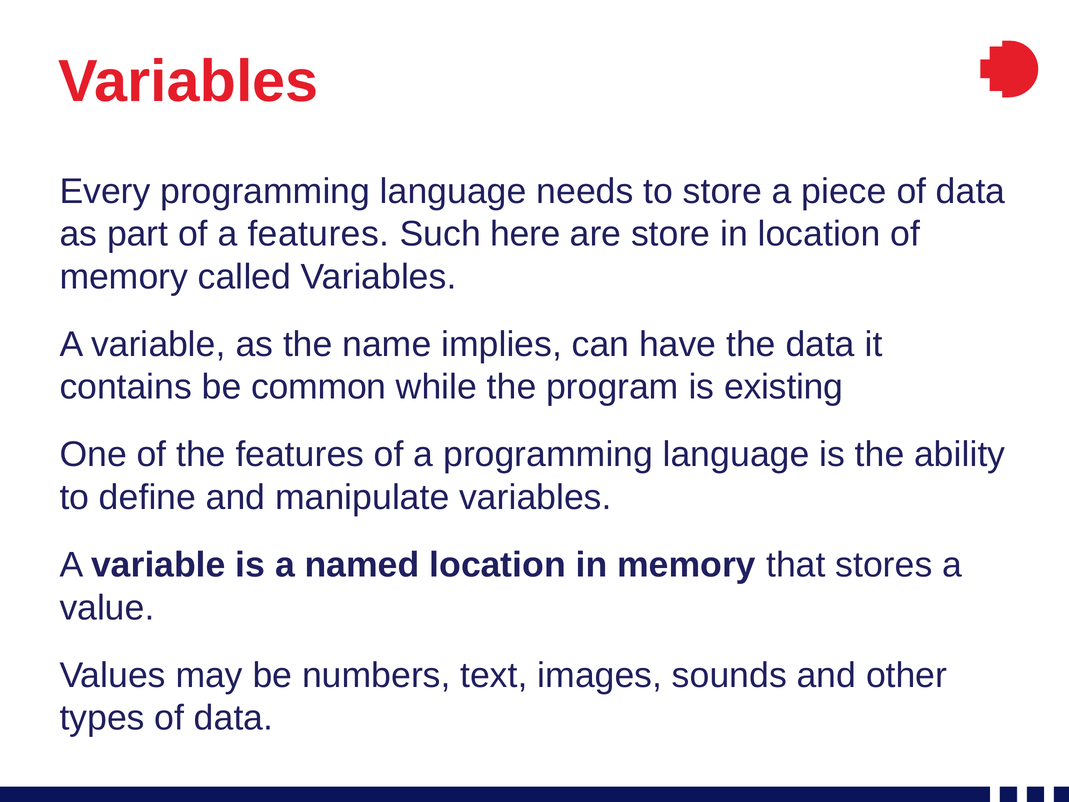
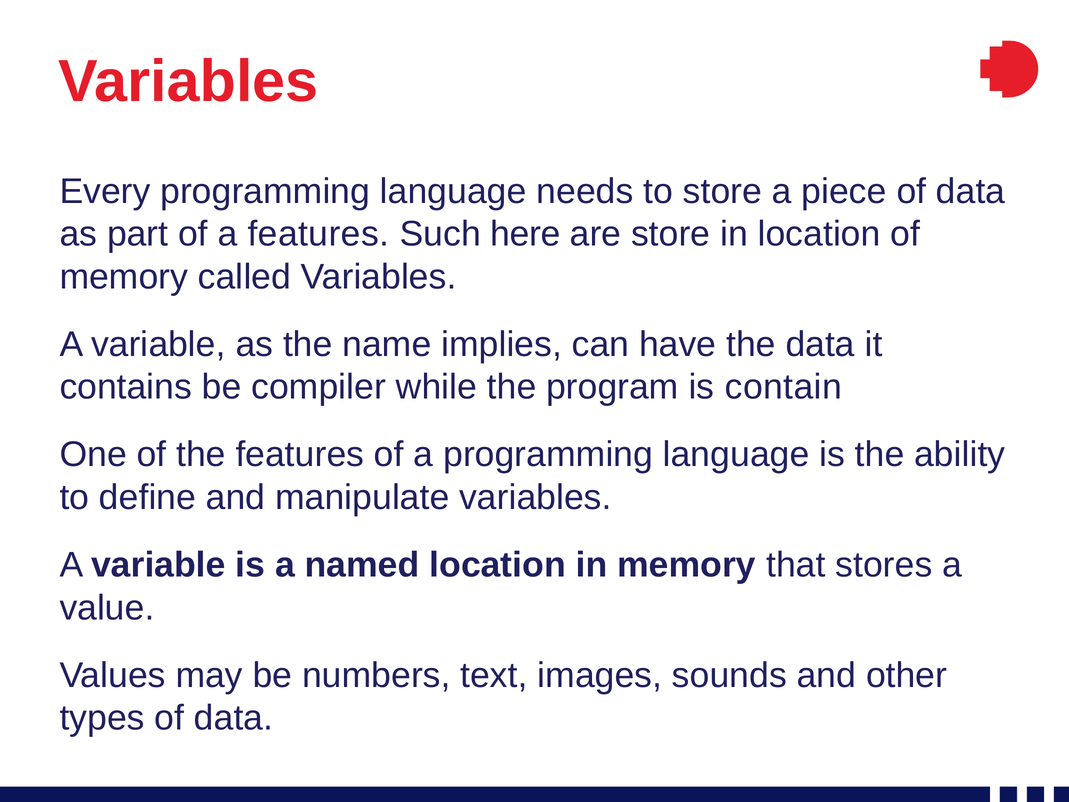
common: common -> compiler (319, 387)
existing: existing -> contain (783, 387)
